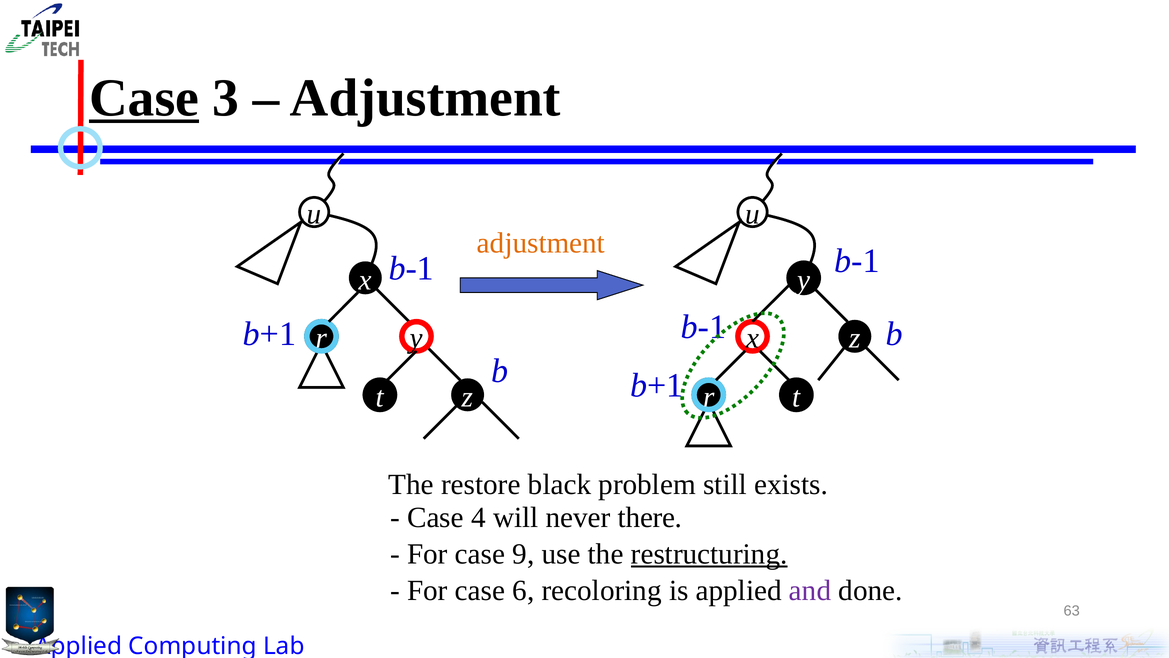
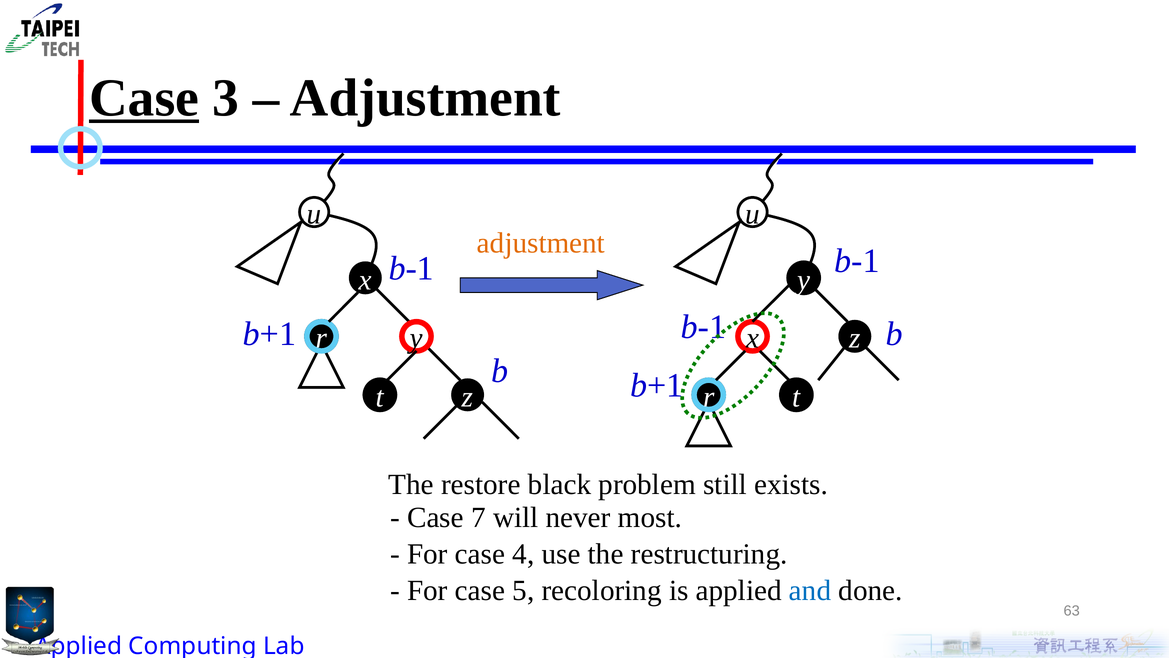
4: 4 -> 7 (478, 517)
there: there -> most (650, 517)
9: 9 -> 4 (523, 554)
restructuring underline: present -> none (709, 554)
6: 6 -> 5 (523, 590)
and colour: purple -> blue (810, 590)
